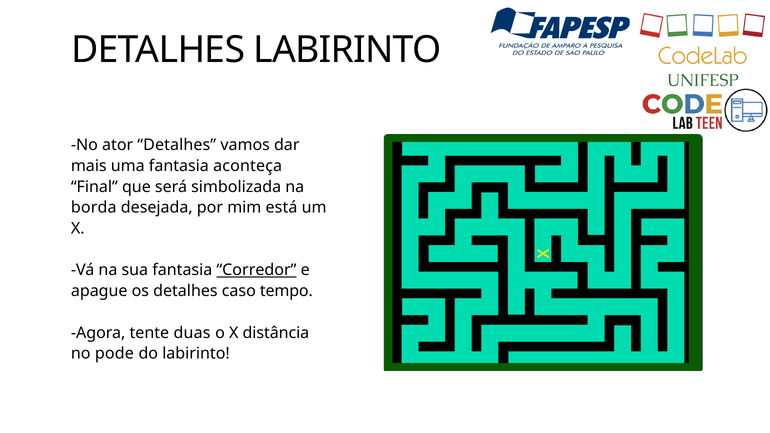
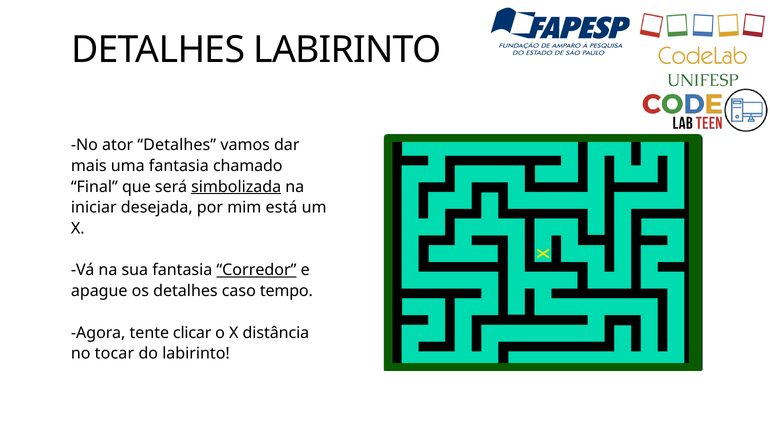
aconteça: aconteça -> chamado (248, 166)
simbolizada underline: none -> present (236, 187)
borda: borda -> iniciar (94, 208)
duas: duas -> clicar (192, 333)
pode: pode -> tocar (114, 354)
